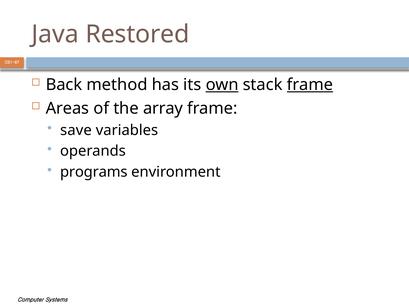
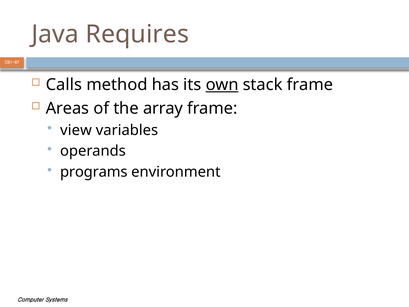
Restored: Restored -> Requires (137, 34)
Back: Back -> Calls (64, 85)
frame underline: present -> none (310, 85)
save: save -> view (76, 130)
